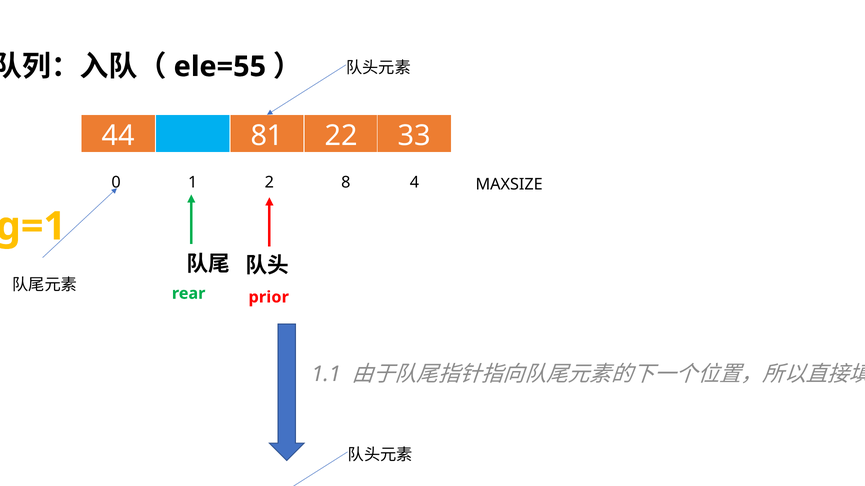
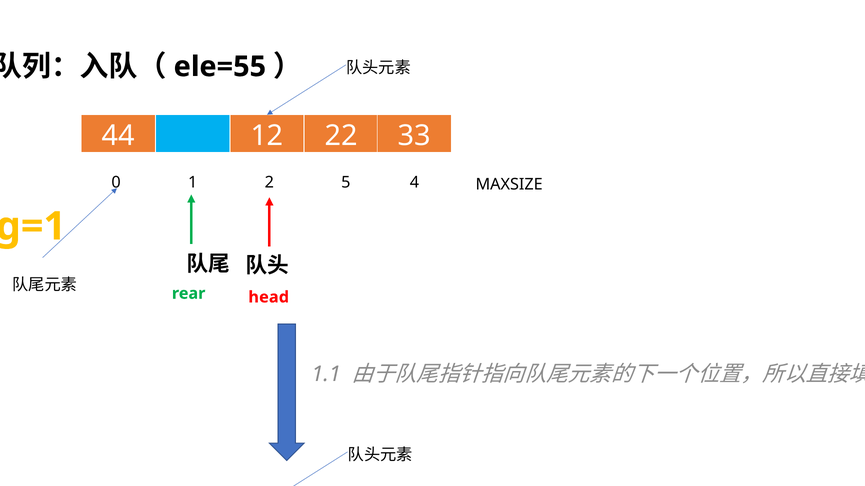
81: 81 -> 12 (267, 136)
8: 8 -> 5 (346, 183)
prior: prior -> head (269, 297)
